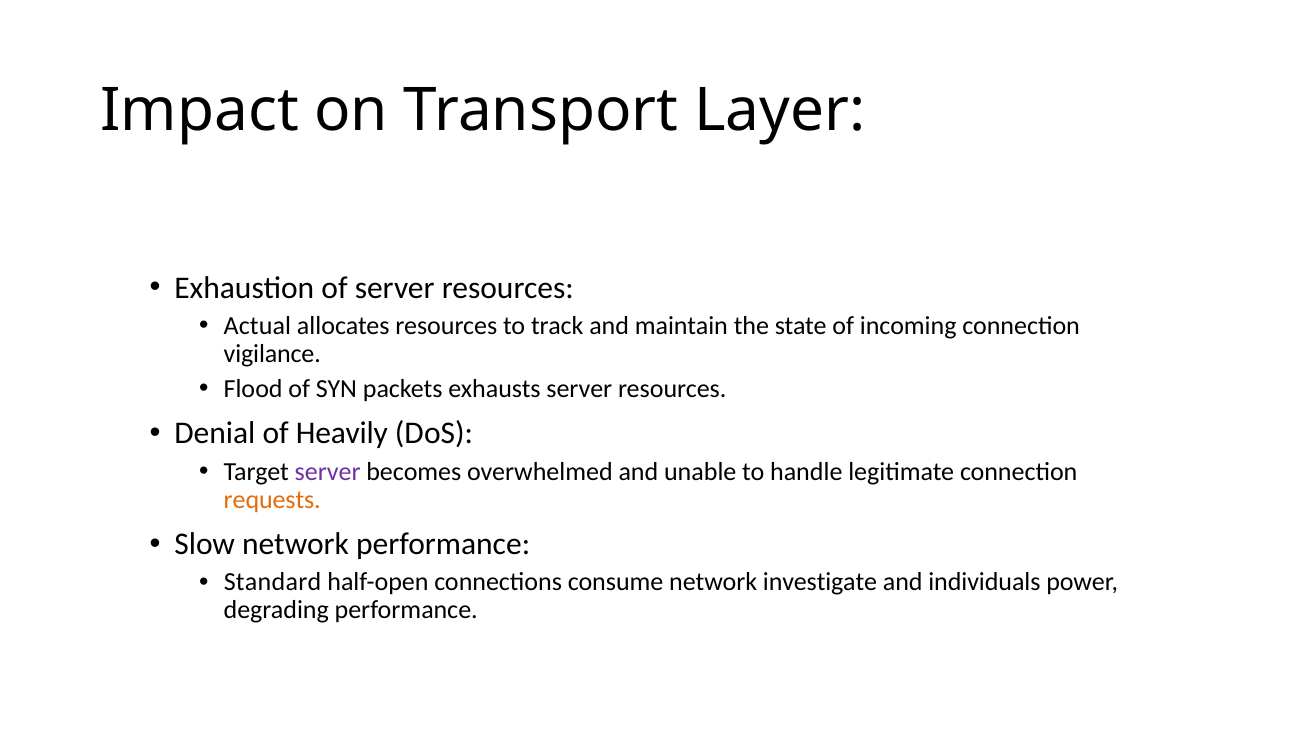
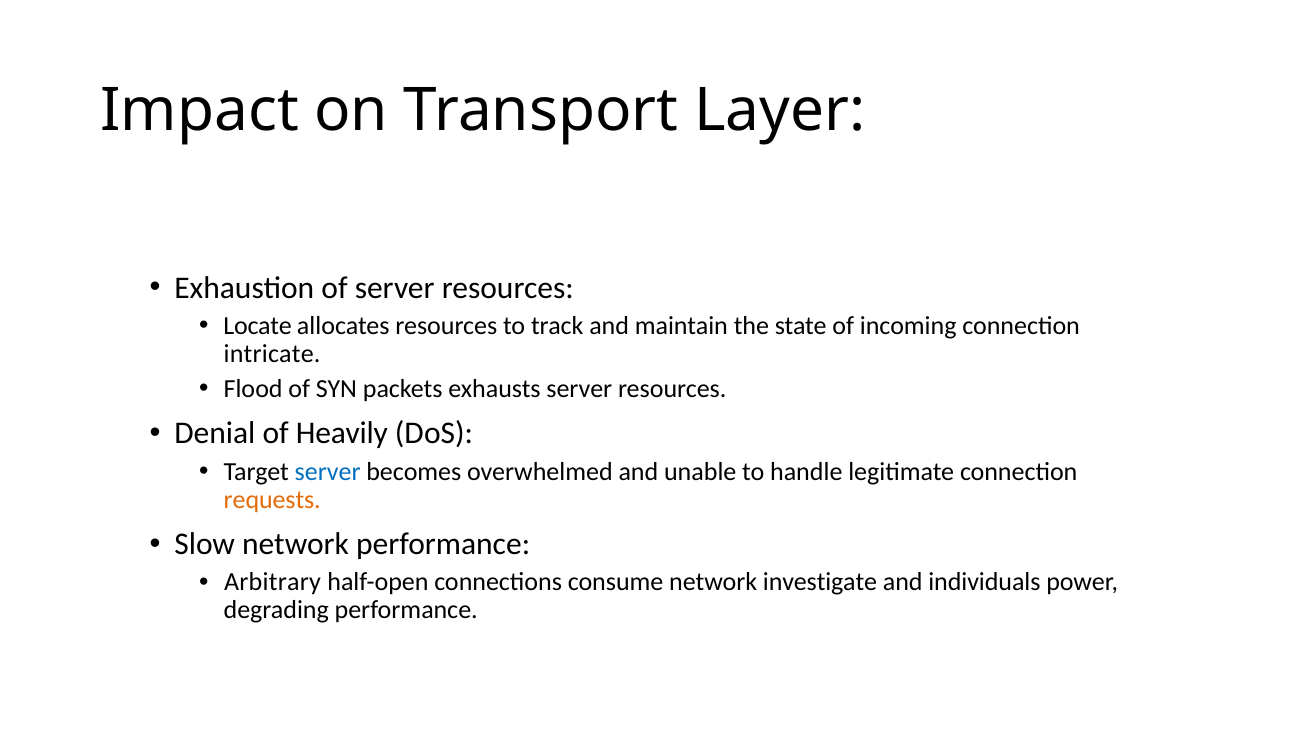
Actual: Actual -> Locate (258, 326)
vigilance: vigilance -> intricate (272, 354)
server colour: purple -> blue (328, 472)
Standard: Standard -> Arbitrary (273, 582)
